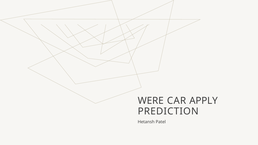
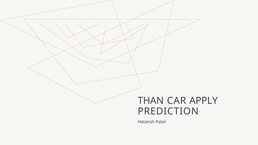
WERE: WERE -> THAN (151, 101)
